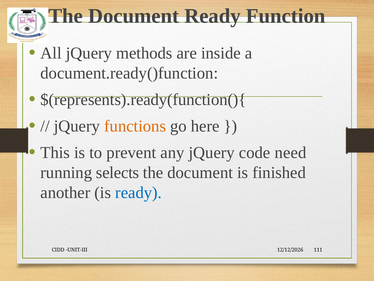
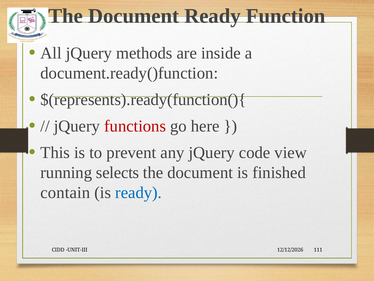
functions colour: orange -> red (135, 126)
need: need -> view (291, 152)
another: another -> contain (65, 192)
